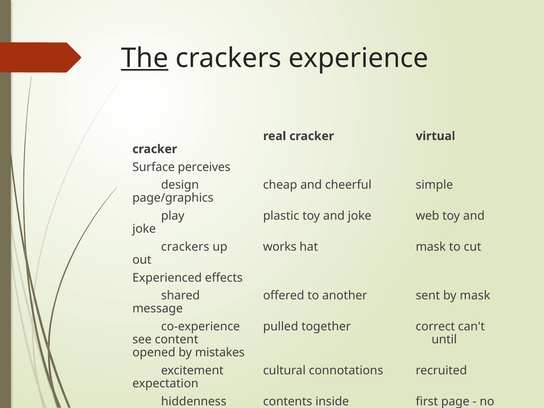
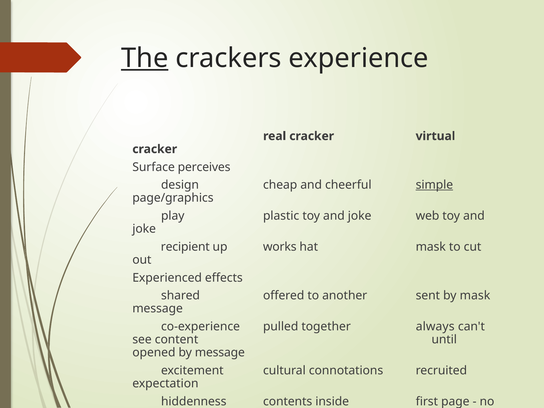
simple underline: none -> present (434, 185)
crackers: crackers -> recipient (185, 247)
correct: correct -> always (435, 327)
by mistakes: mistakes -> message (220, 353)
